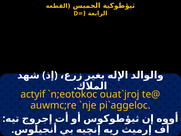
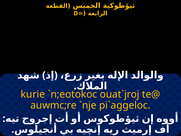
actyif: actyif -> kurie (33, 94)
